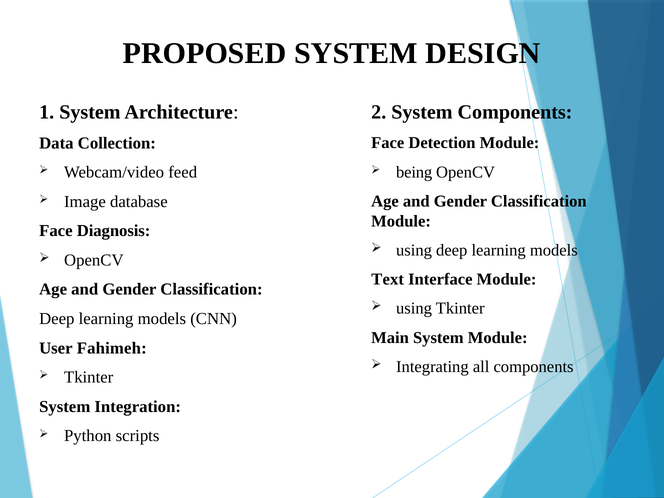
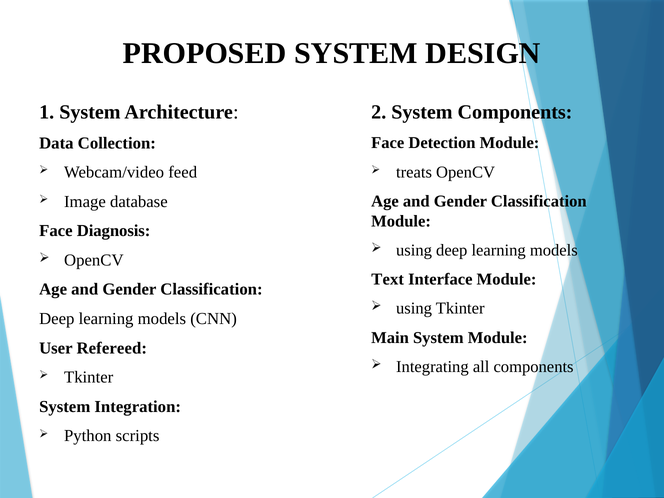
being: being -> treats (414, 172)
Fahimeh: Fahimeh -> Refereed (112, 348)
